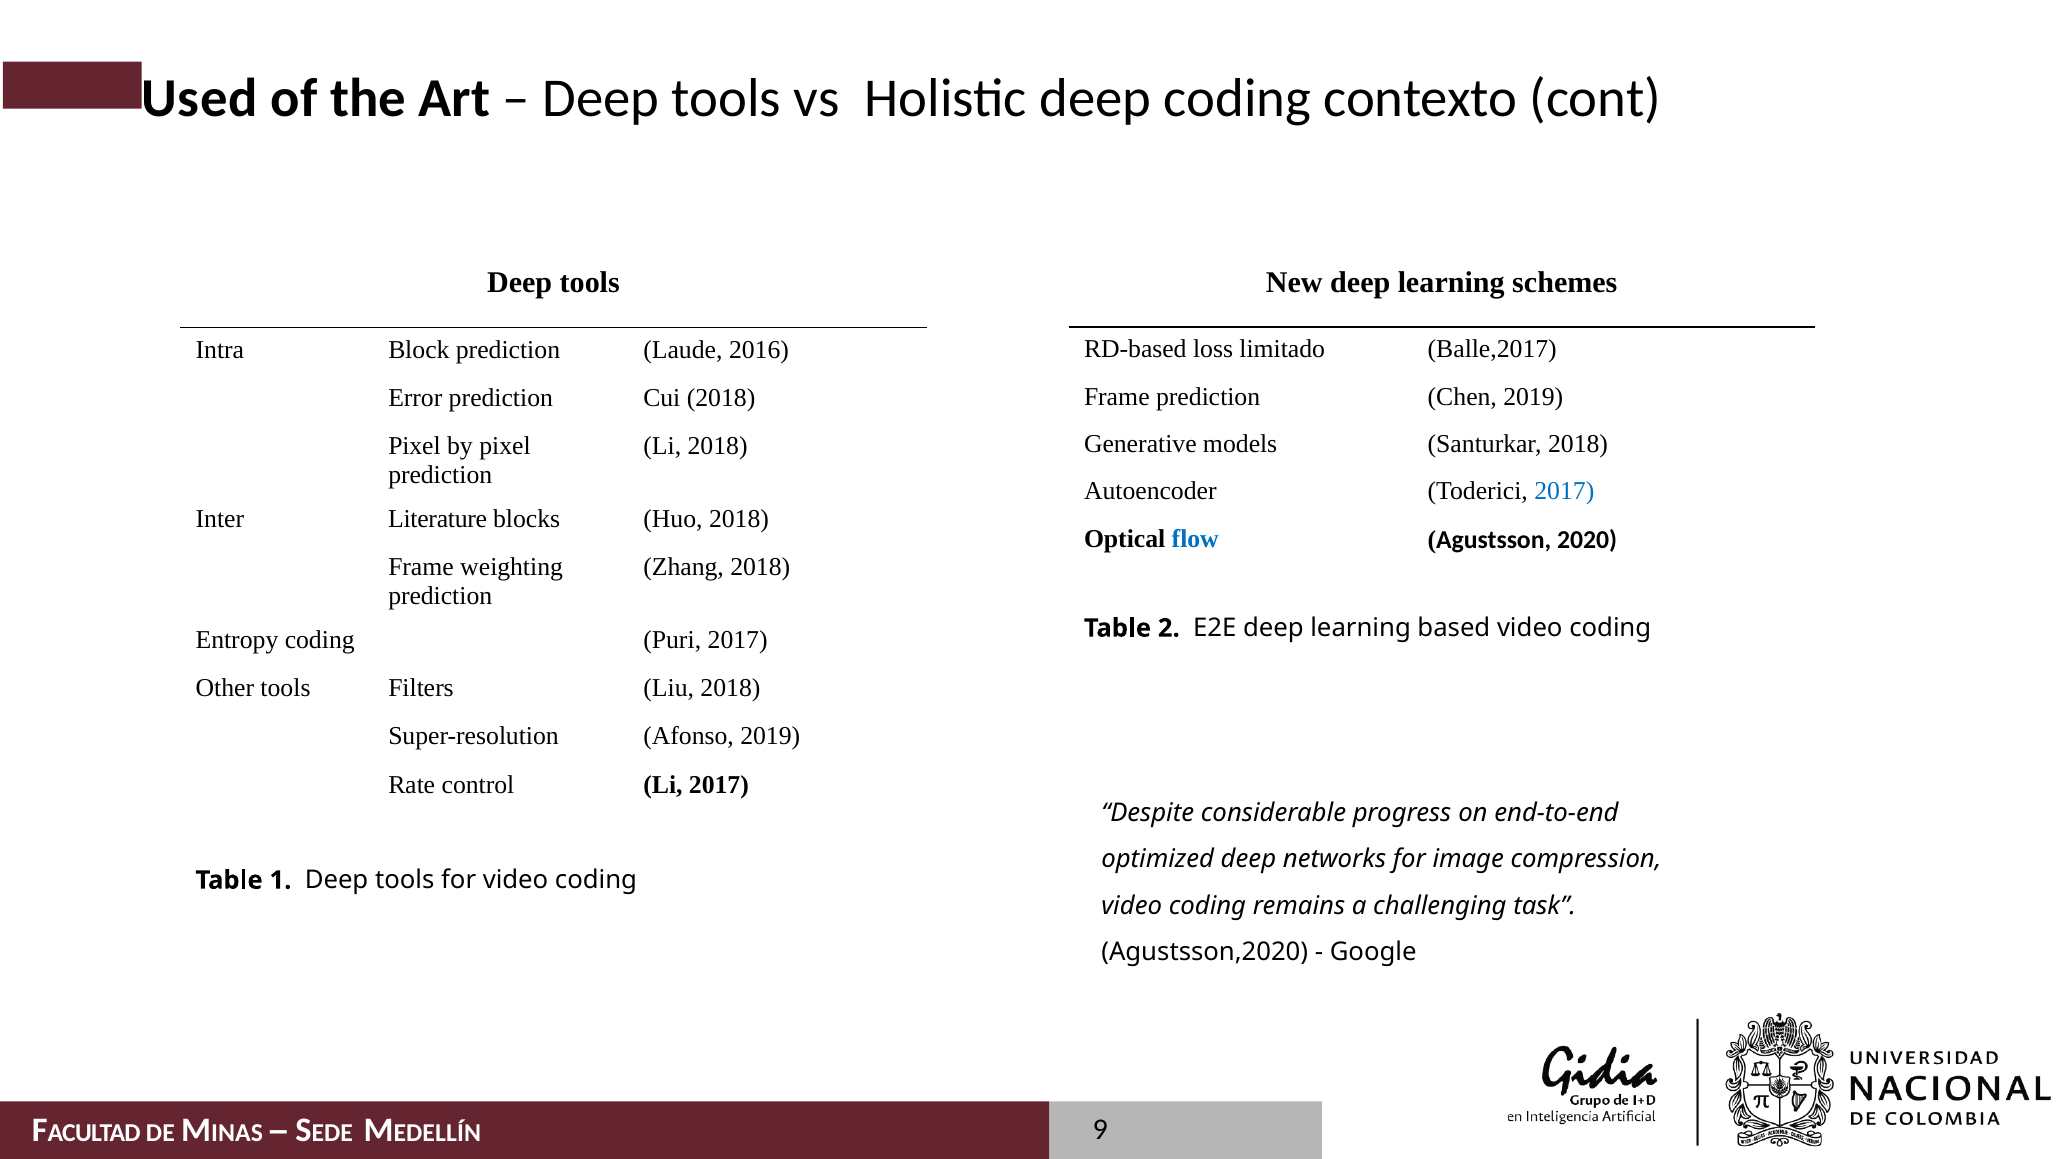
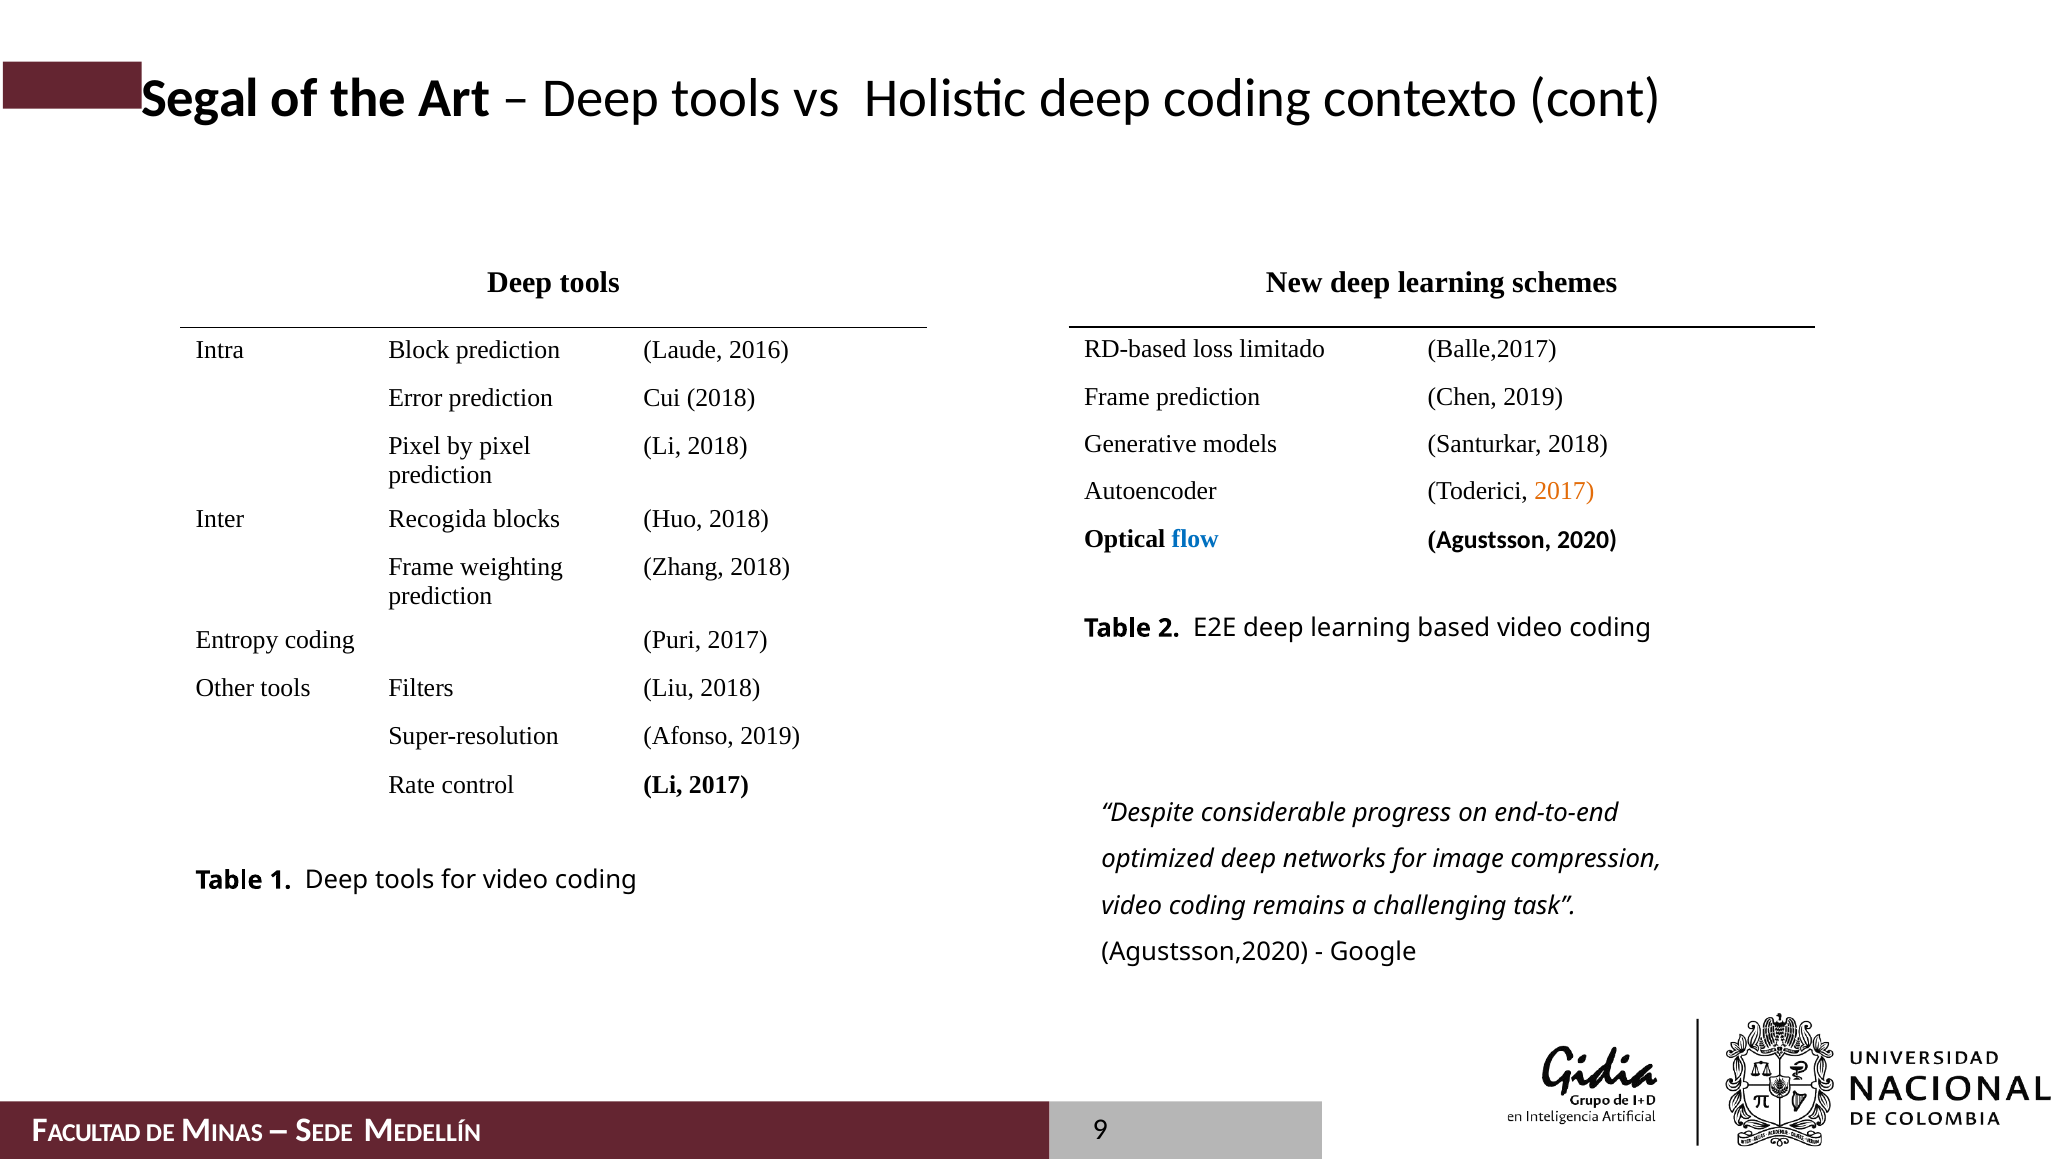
Used: Used -> Segal (200, 98)
2017 colour: blue -> orange (1564, 491)
Literature: Literature -> Recogida (437, 519)
